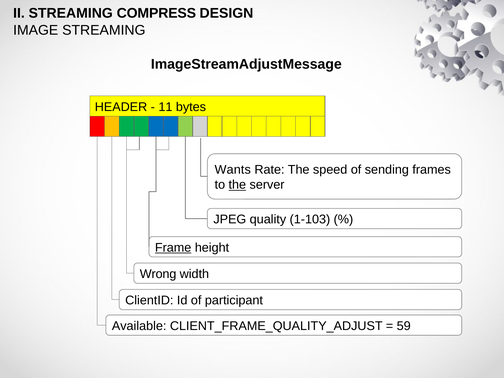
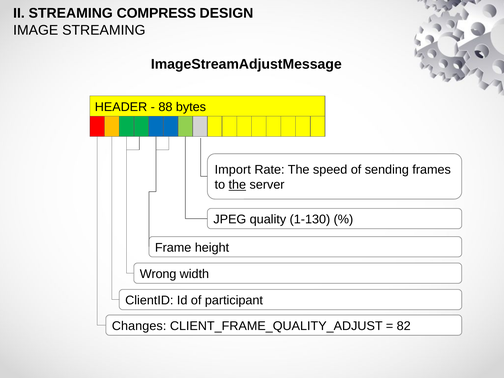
11: 11 -> 88 (165, 107)
Wants: Wants -> Import (233, 170)
1-103: 1-103 -> 1-130 (310, 219)
Frame underline: present -> none (173, 248)
Available: Available -> Changes (139, 326)
59: 59 -> 82 (404, 326)
